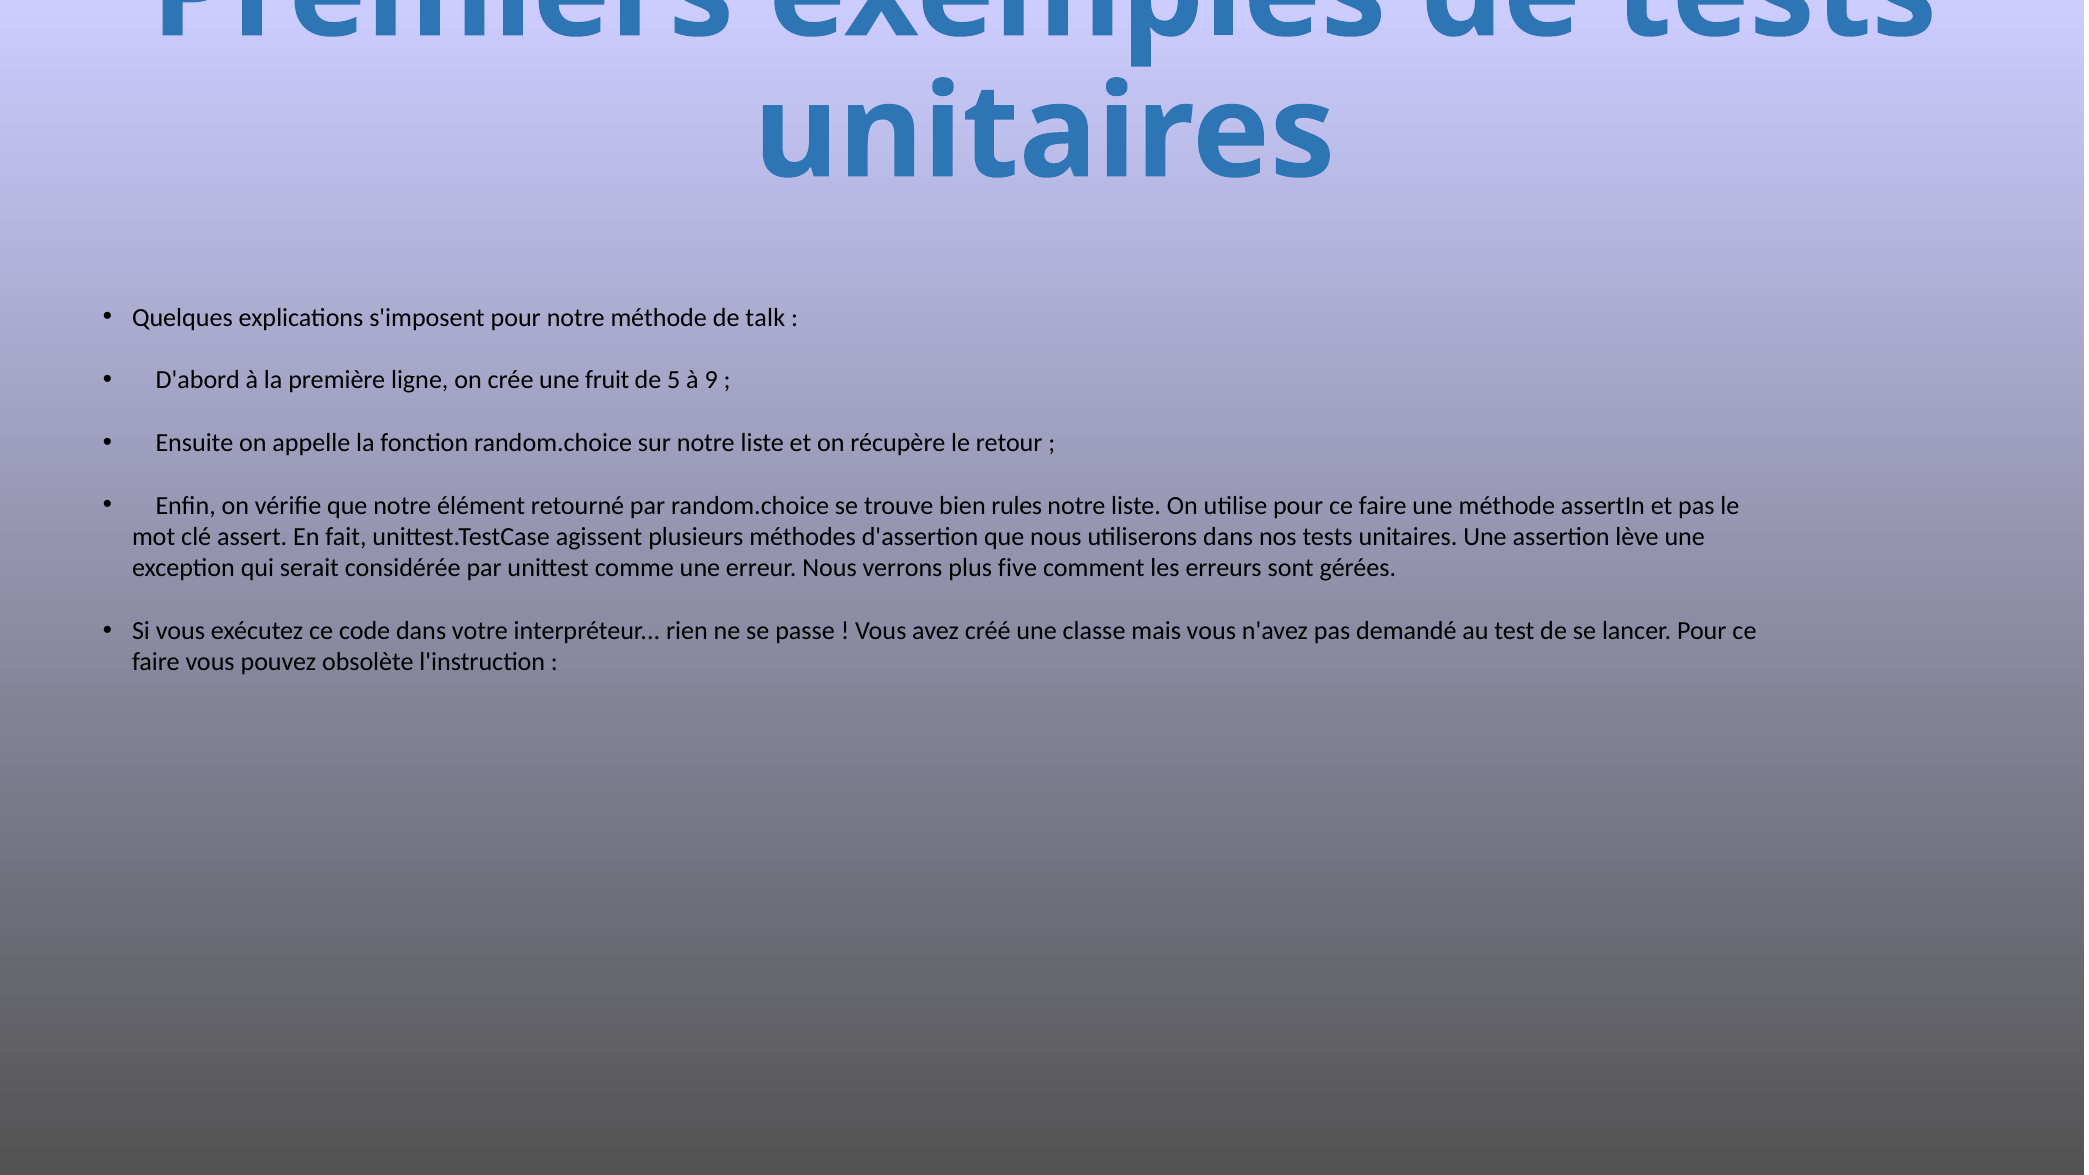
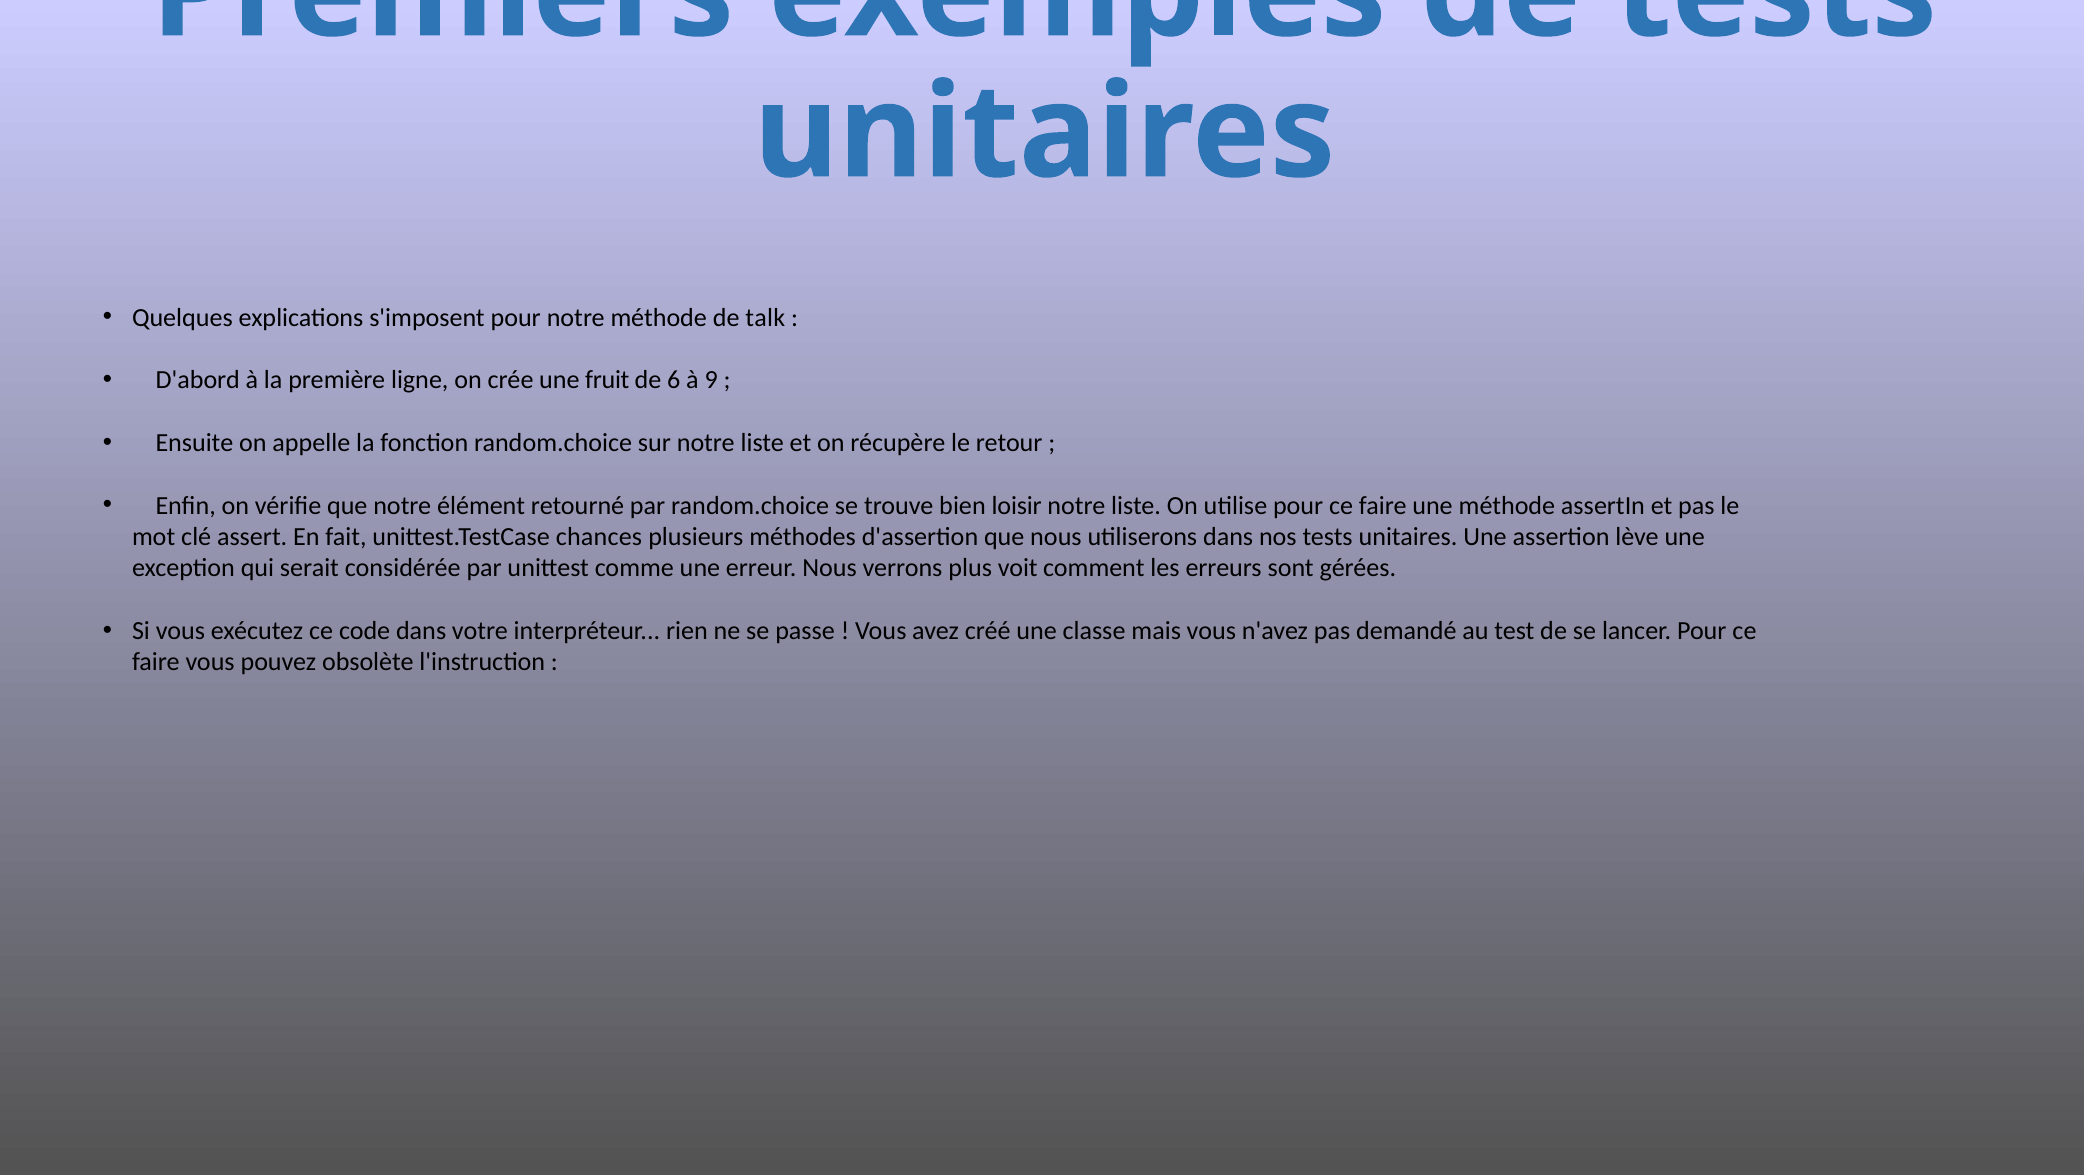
5: 5 -> 6 (674, 380)
rules: rules -> loisir (1017, 506)
agissent: agissent -> chances (599, 537)
five: five -> voit (1018, 568)
